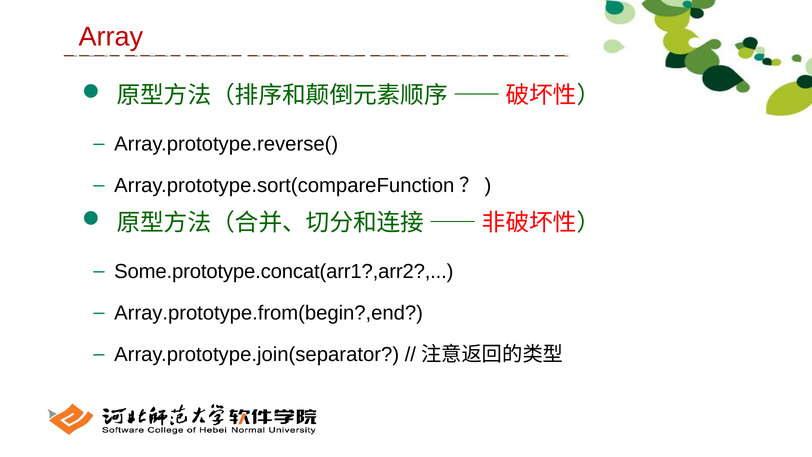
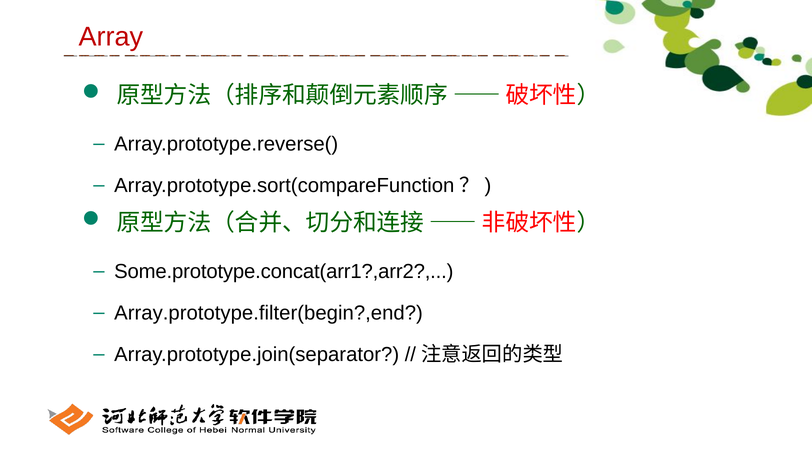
Array.prototype.from(begin?,end: Array.prototype.from(begin?,end -> Array.prototype.filter(begin?,end (269, 313)
